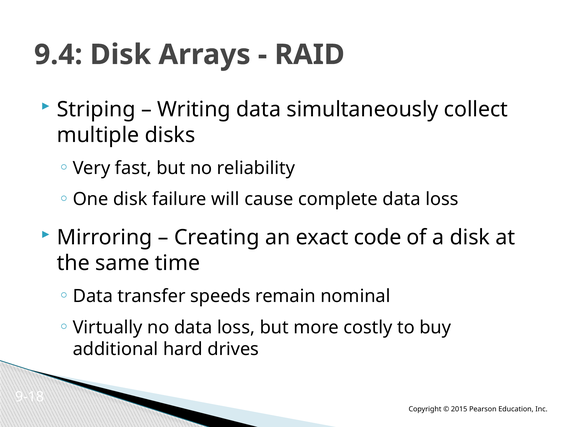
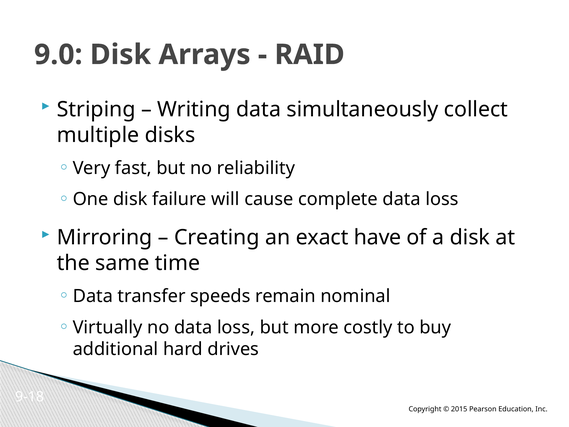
9.4: 9.4 -> 9.0 (58, 55)
code: code -> have (378, 237)
